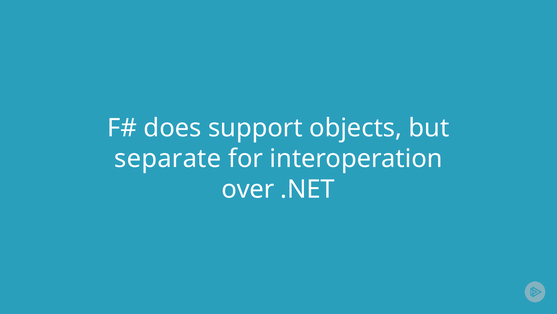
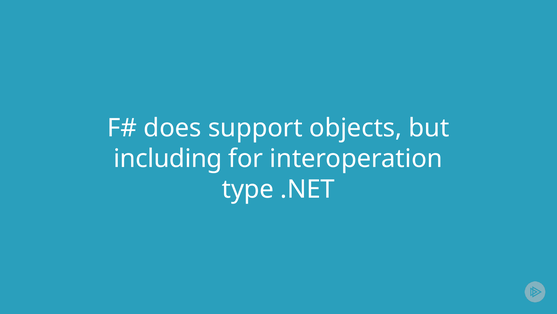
separate: separate -> including (168, 158)
over: over -> type (248, 189)
